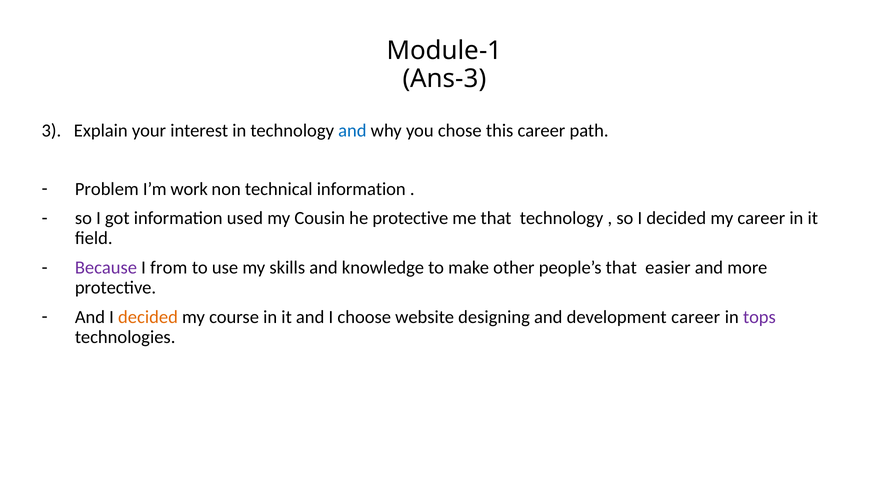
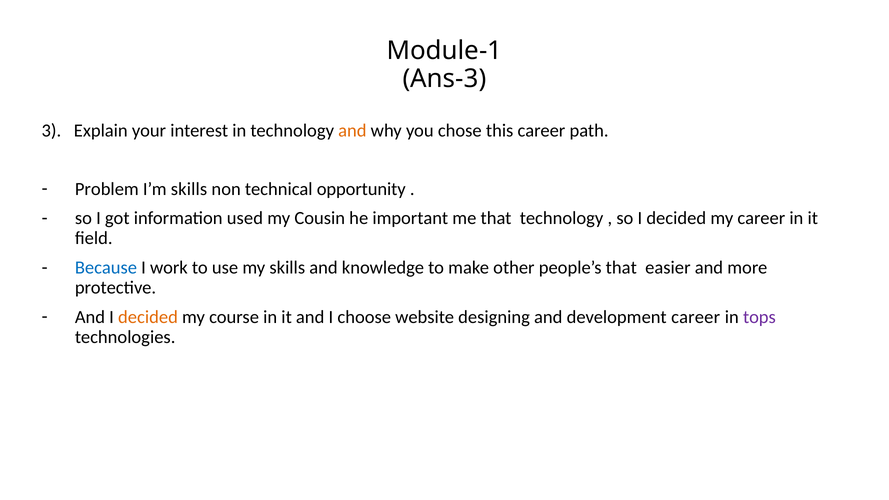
and colour: blue -> orange (352, 130)
I’m work: work -> skills (189, 189)
technical information: information -> opportunity (361, 189)
he protective: protective -> important (410, 218)
Because colour: purple -> blue (106, 268)
from: from -> work (169, 268)
